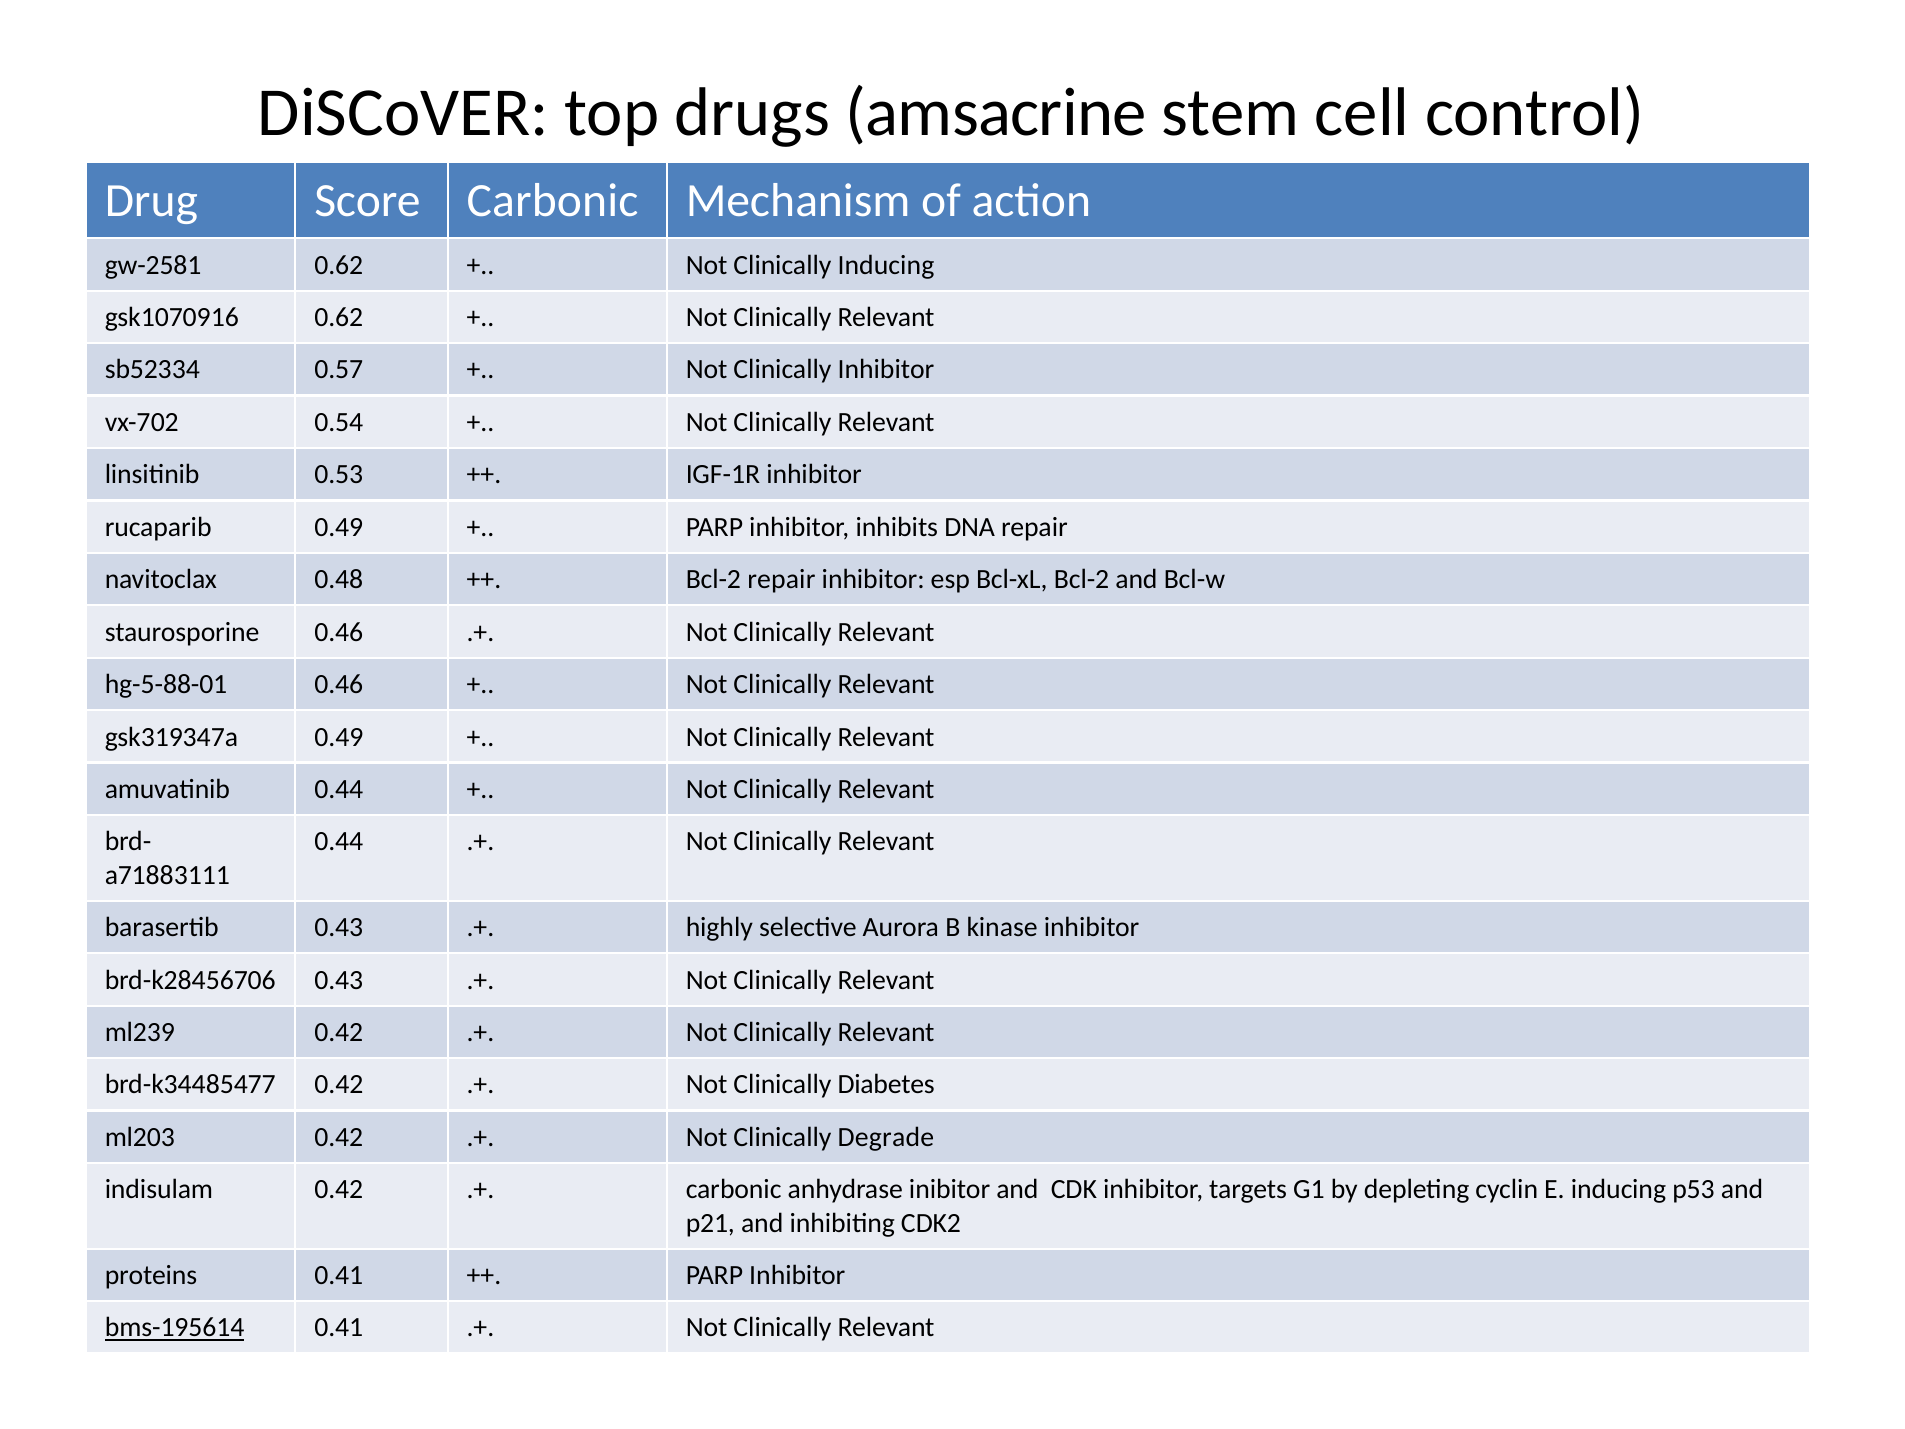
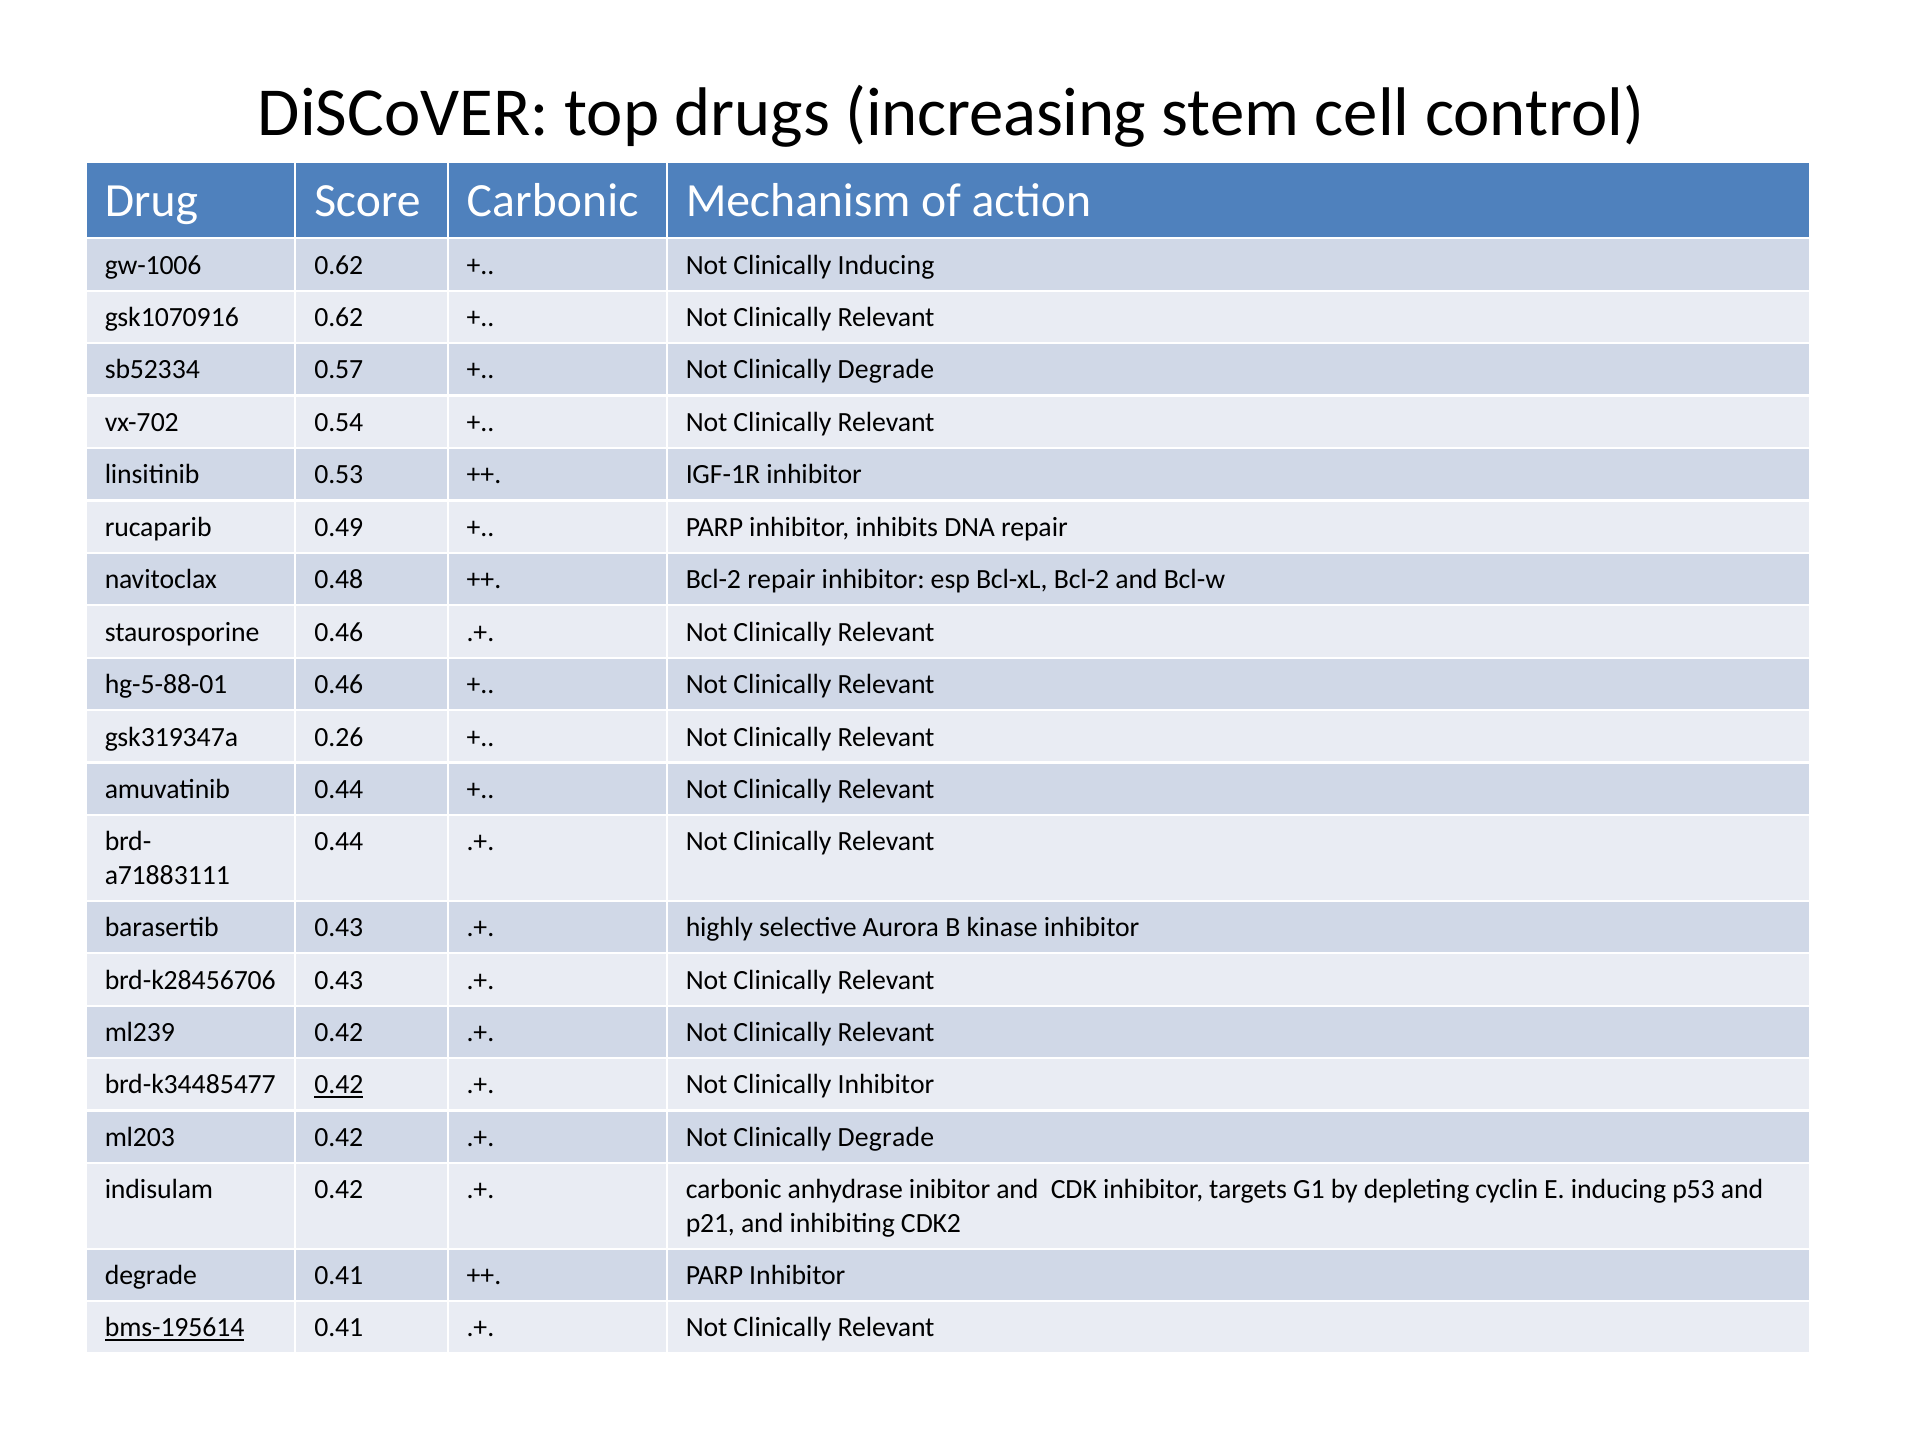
amsacrine: amsacrine -> increasing (996, 113)
gw-2581: gw-2581 -> gw-1006 (153, 265)
Inhibitor: Inhibitor -> Degrade (886, 370)
gsk319347a 0.49: 0.49 -> 0.26 (339, 737)
0.42 underline: none -> present (339, 1085)
Clinically Diabetes: Diabetes -> Inhibitor (886, 1085)
proteins: proteins -> degrade (151, 1275)
